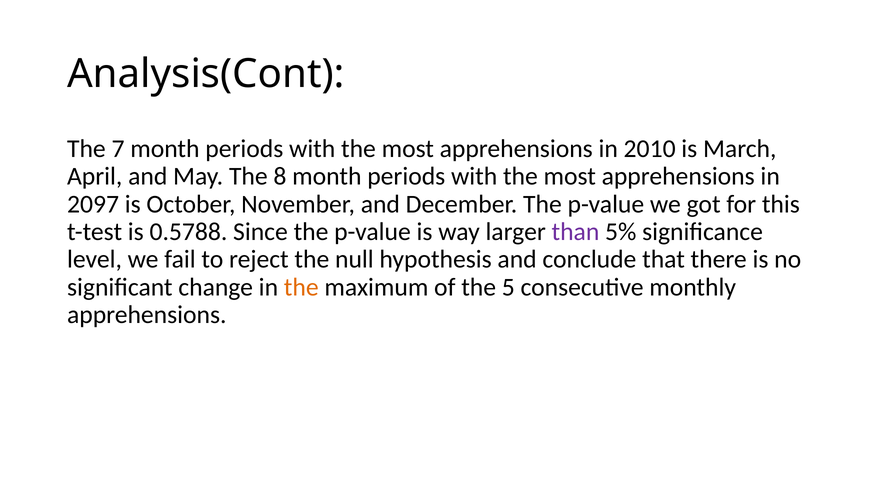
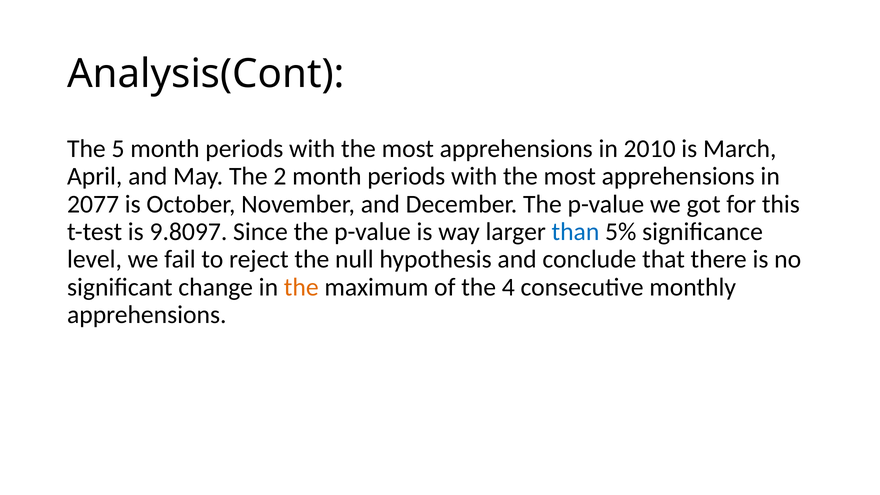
7: 7 -> 5 (118, 149)
8: 8 -> 2 (280, 176)
2097: 2097 -> 2077 (93, 204)
0.5788: 0.5788 -> 9.8097 (188, 232)
than colour: purple -> blue (575, 232)
5: 5 -> 4 (508, 287)
